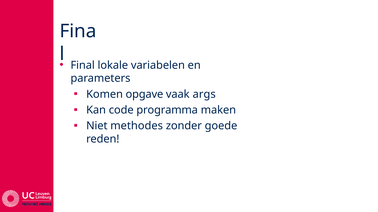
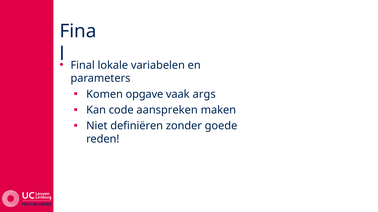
programma: programma -> aanspreken (167, 110)
methodes: methodes -> definiëren (137, 126)
